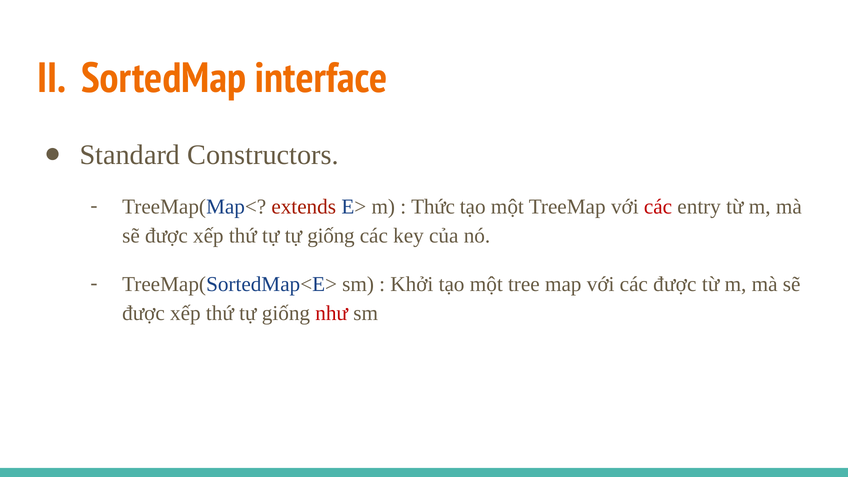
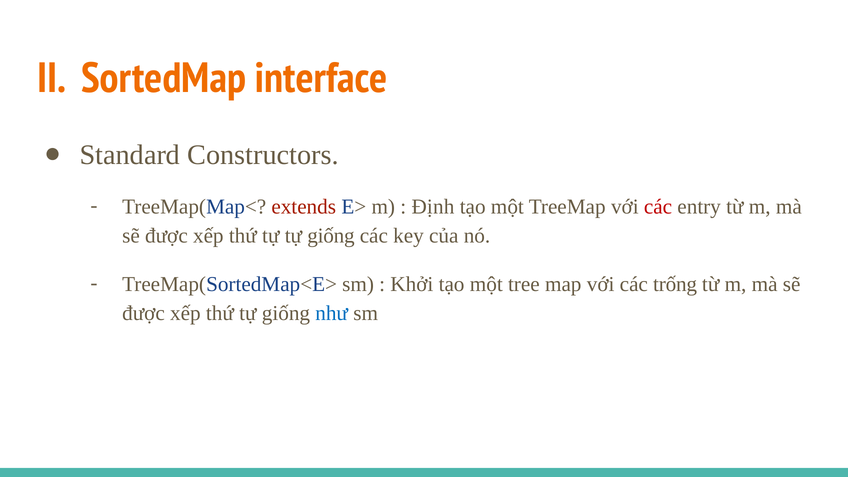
Thức: Thức -> Định (433, 207)
các được: được -> trống (675, 284)
như colour: red -> blue (332, 313)
